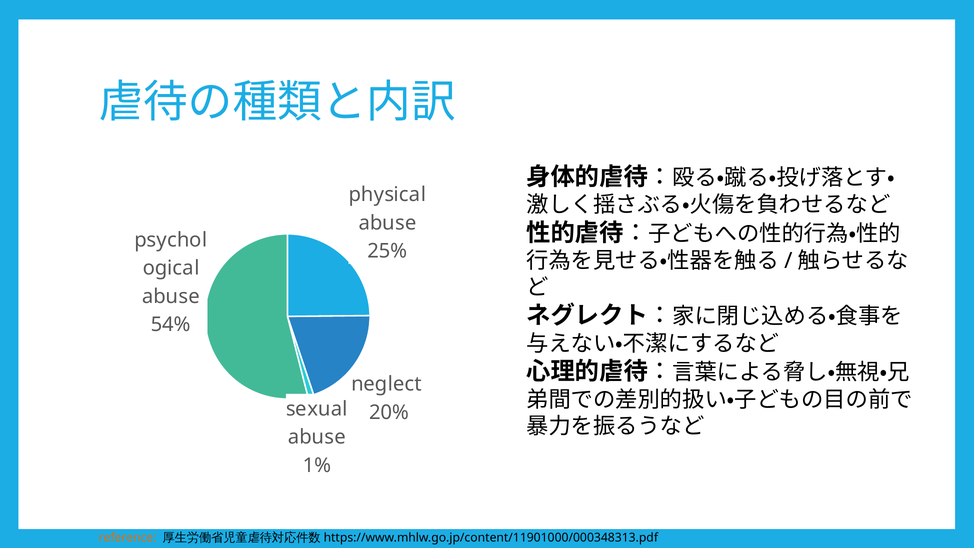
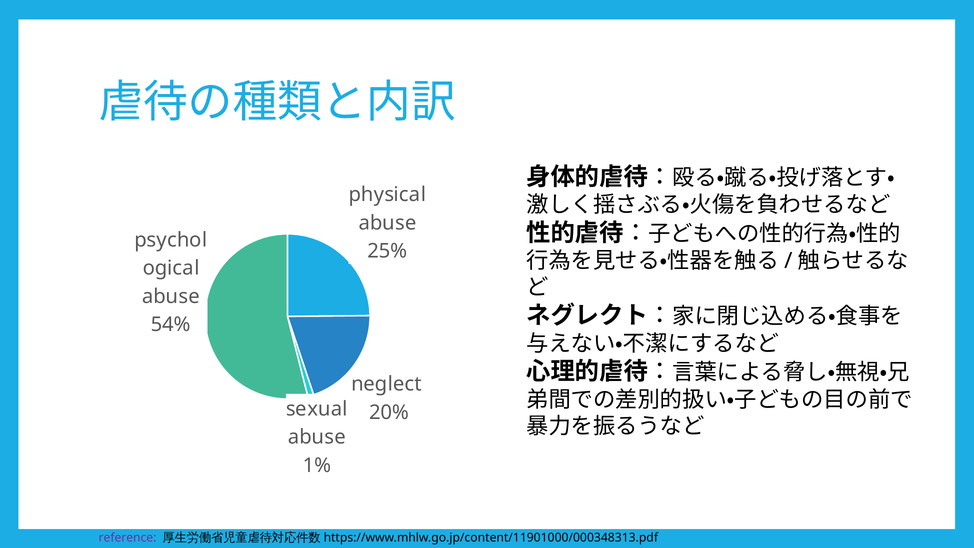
reference colour: orange -> purple (128, 538)
